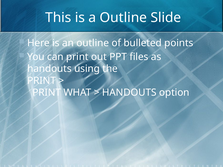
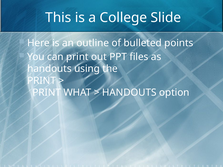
a Outline: Outline -> College (123, 18)
